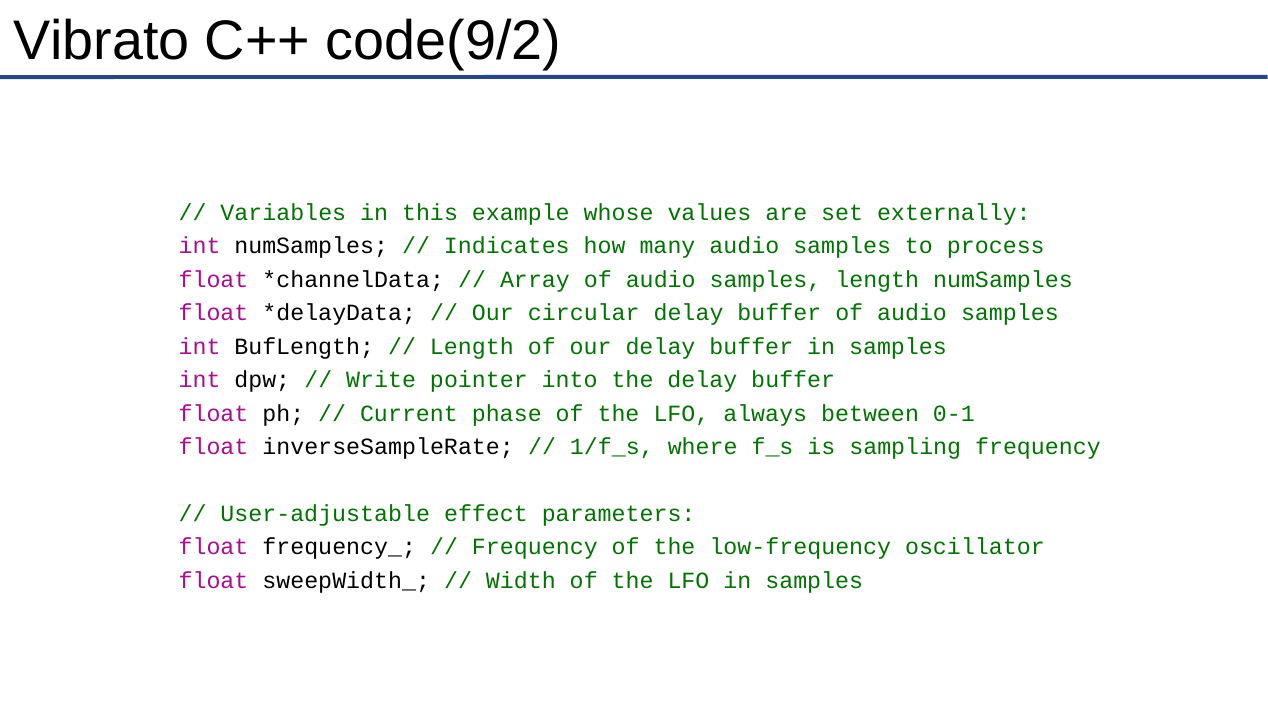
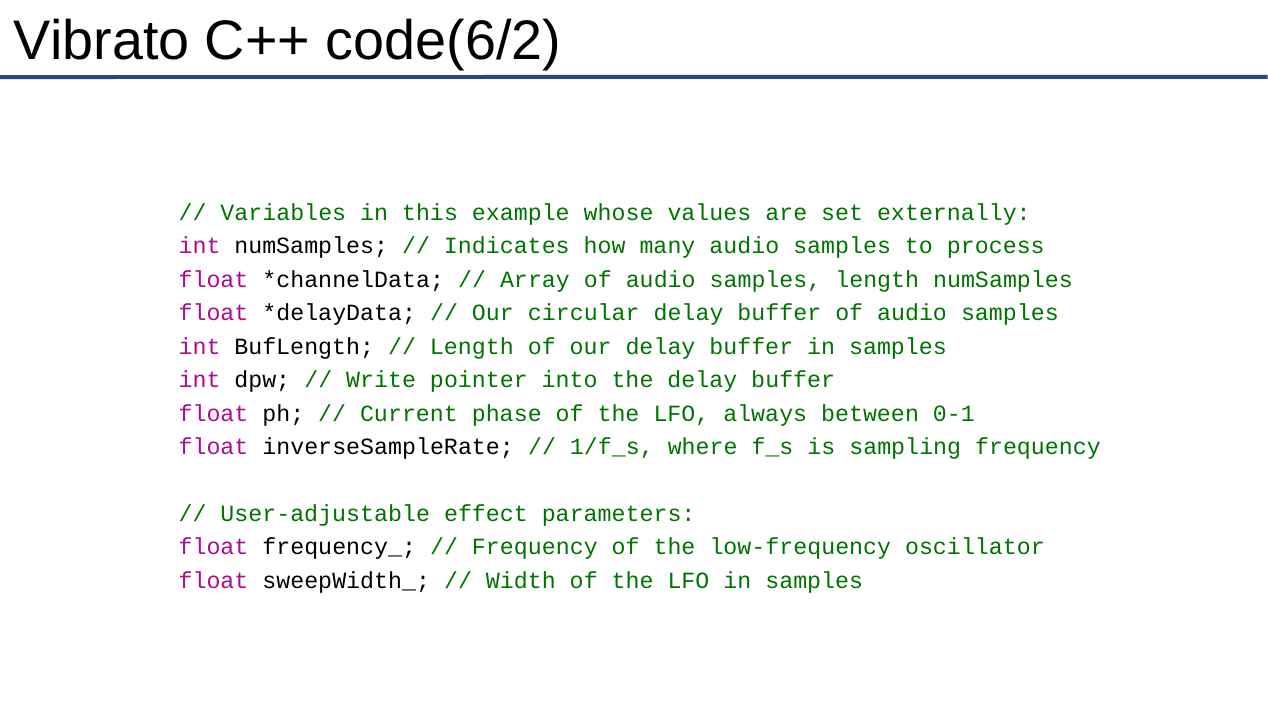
code(9/2: code(9/2 -> code(6/2 (444, 41)
